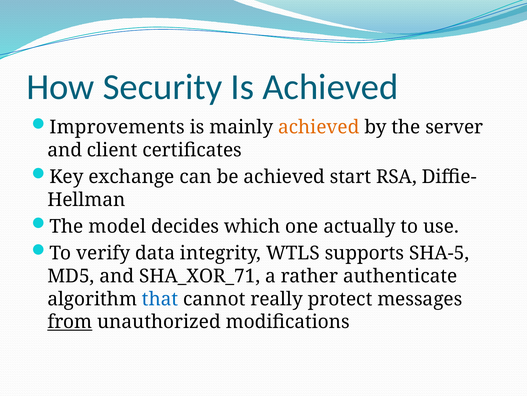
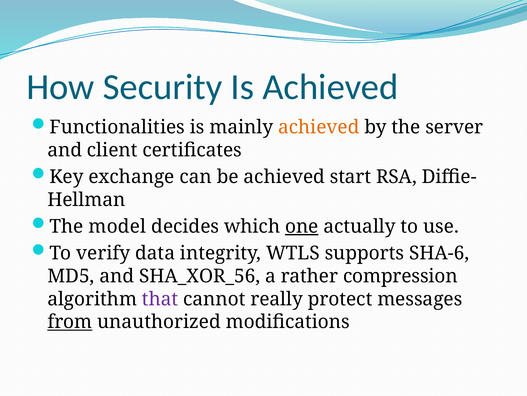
Improvements: Improvements -> Functionalities (117, 127)
one underline: none -> present (302, 226)
SHA-5: SHA-5 -> SHA-6 (439, 253)
SHA_XOR_71: SHA_XOR_71 -> SHA_XOR_56 (200, 276)
authenticate: authenticate -> compression (400, 276)
that colour: blue -> purple (160, 299)
